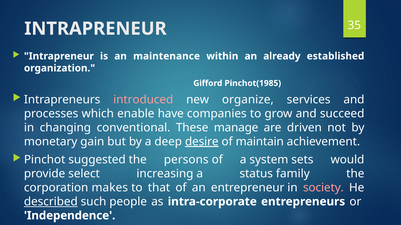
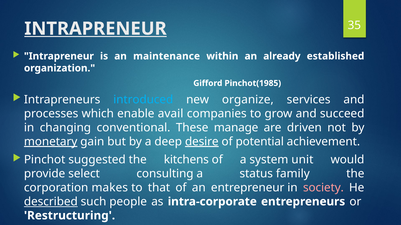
INTRAPRENEUR underline: none -> present (95, 29)
introduced colour: pink -> light blue (143, 100)
have: have -> avail (171, 114)
monetary underline: none -> present (51, 142)
maintain: maintain -> potential (260, 142)
persons: persons -> kitchens (186, 160)
sets: sets -> unit (302, 160)
increasing: increasing -> consulting (165, 174)
Independence: Independence -> Restructuring (70, 216)
